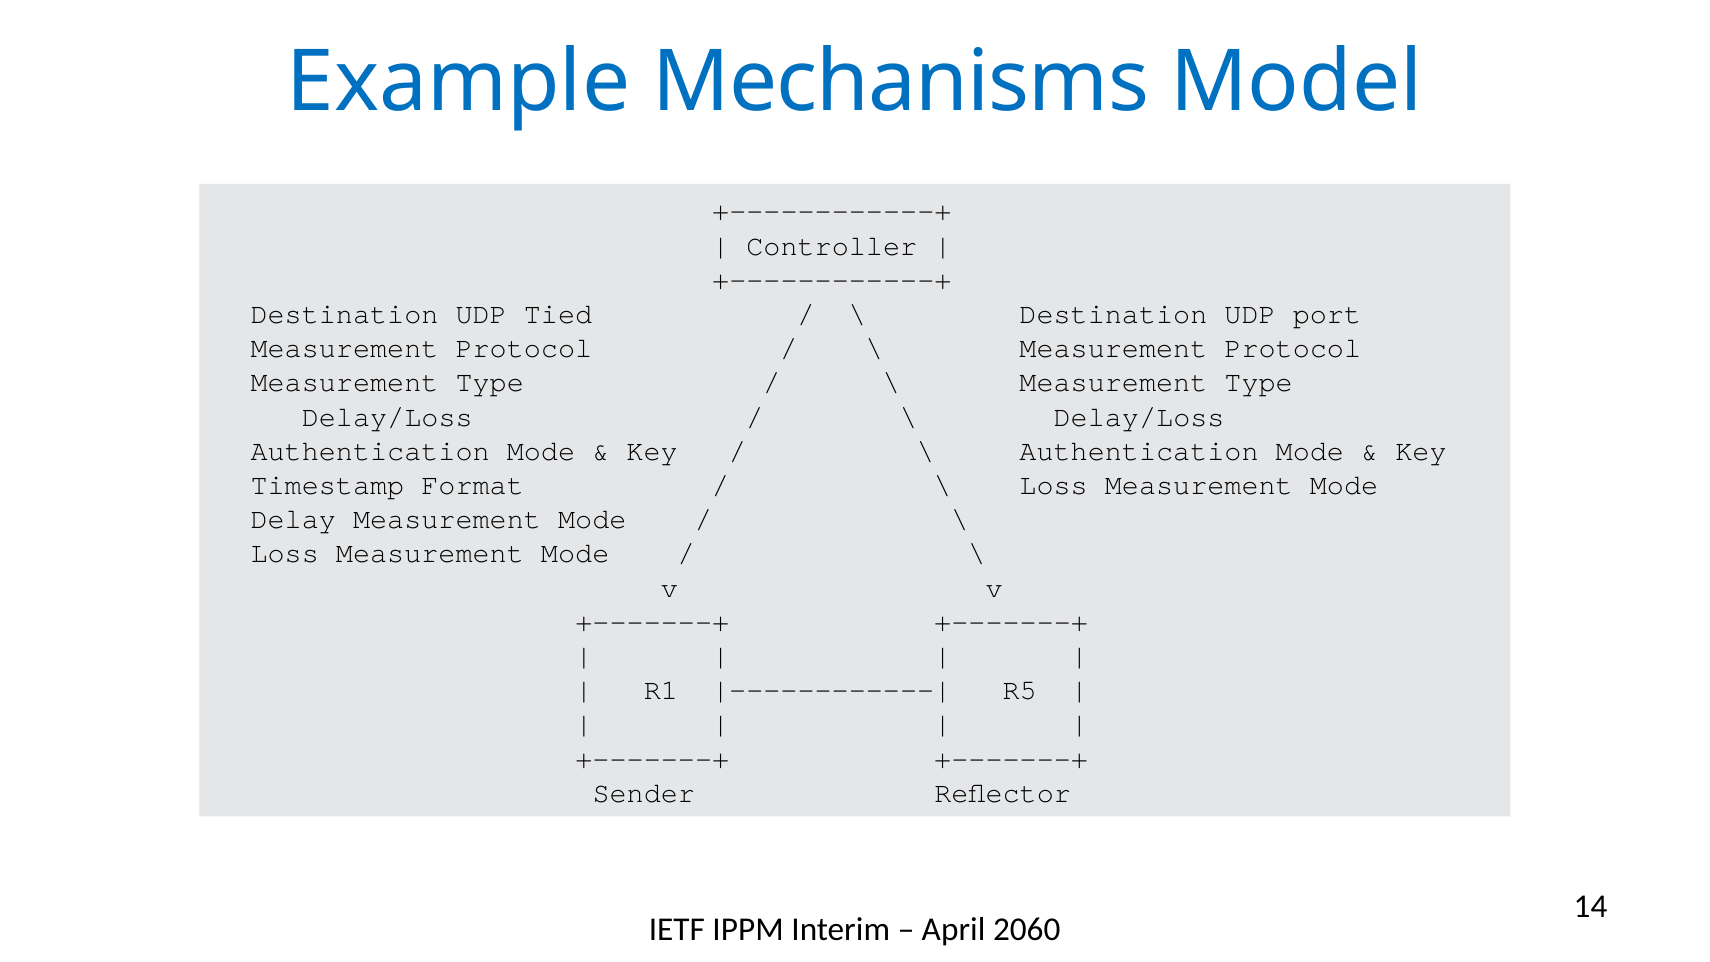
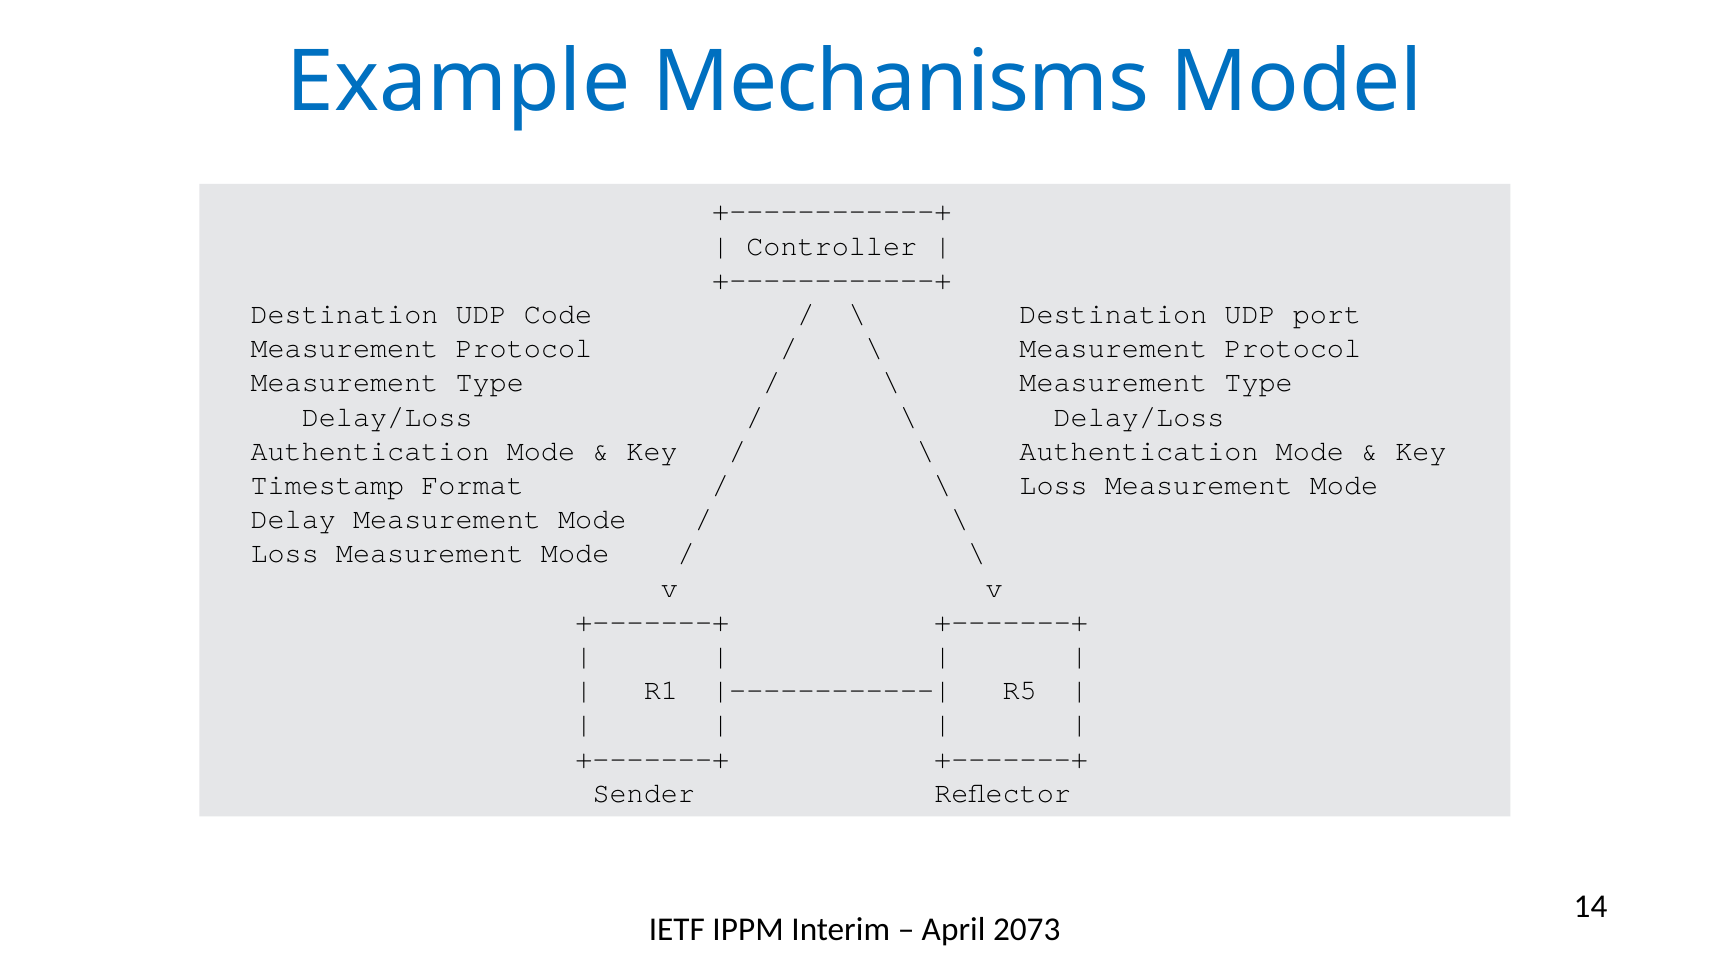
Tied: Tied -> Code (558, 314)
2060: 2060 -> 2073 (1027, 929)
